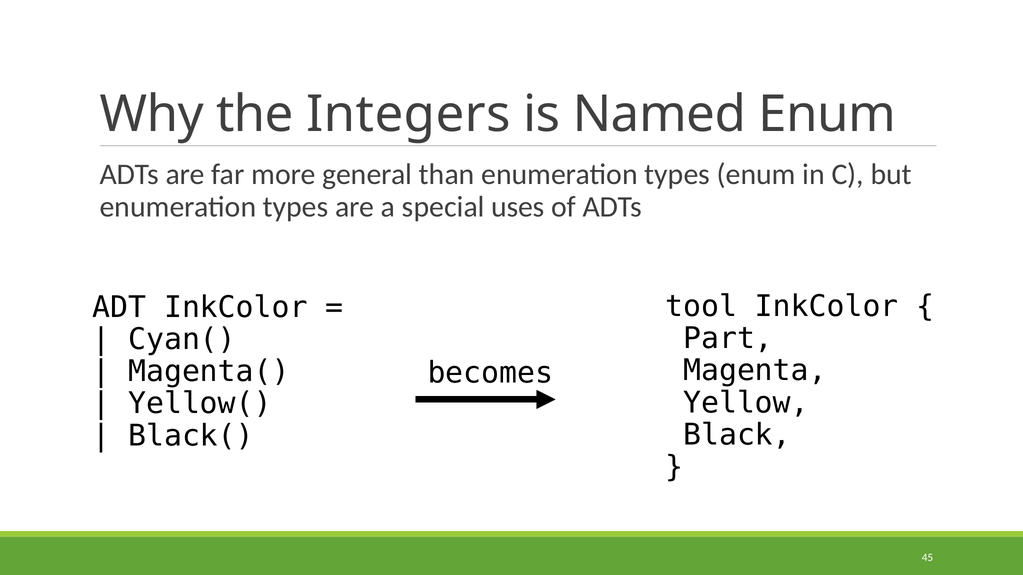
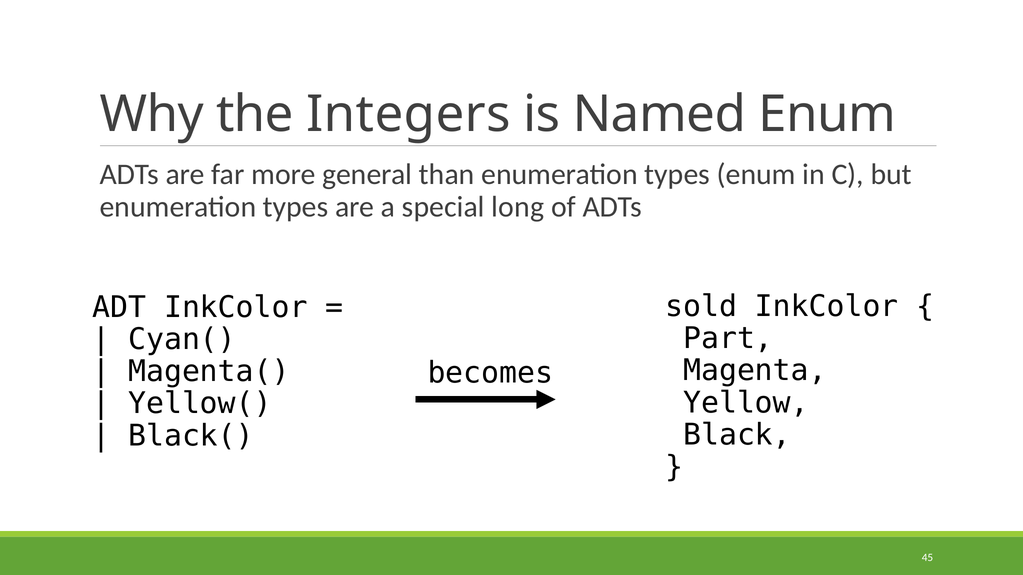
uses: uses -> long (518, 207)
tool: tool -> sold (701, 307)
